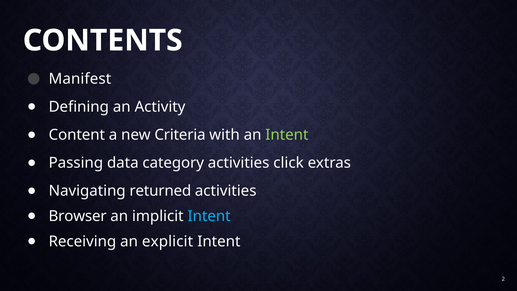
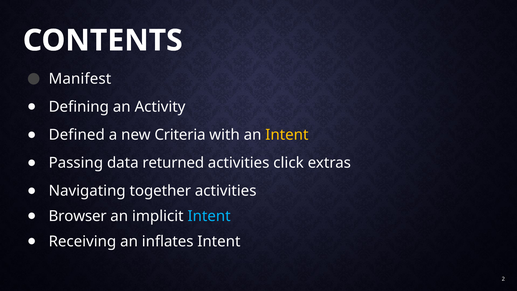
Content: Content -> Defined (77, 135)
Intent colour: light green -> yellow (287, 135)
category: category -> returned (173, 163)
returned: returned -> together (160, 191)
explicit: explicit -> inflates (168, 241)
